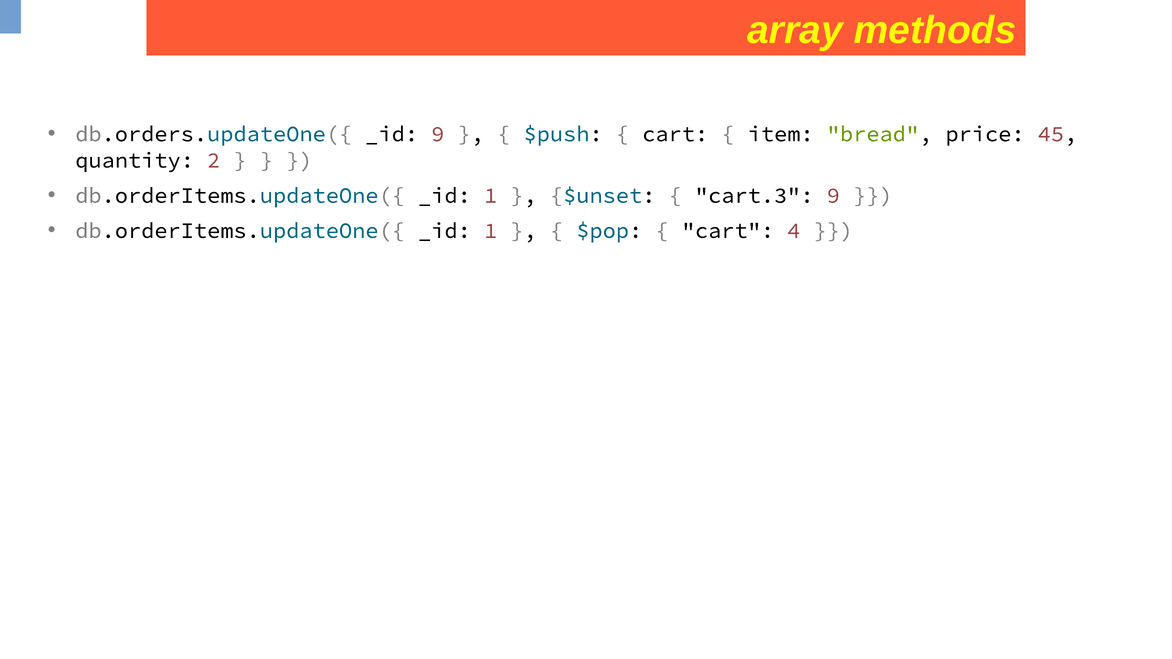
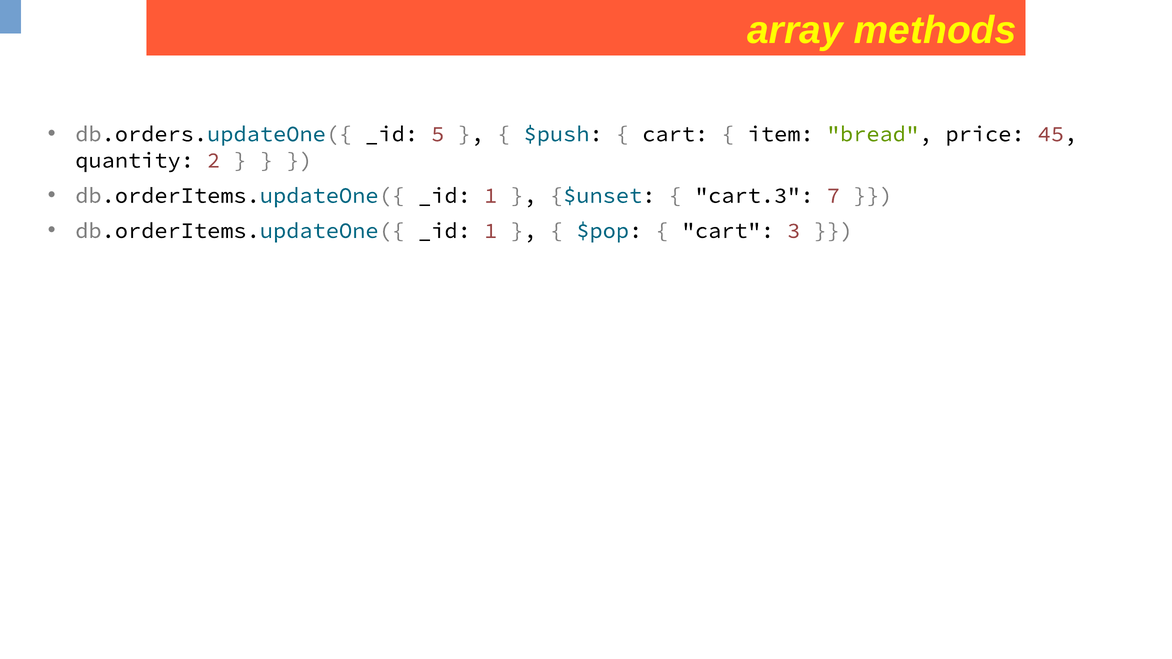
_id 9: 9 -> 5 (438, 134)
cart.3 9: 9 -> 7 (833, 196)
4: 4 -> 3 (794, 231)
